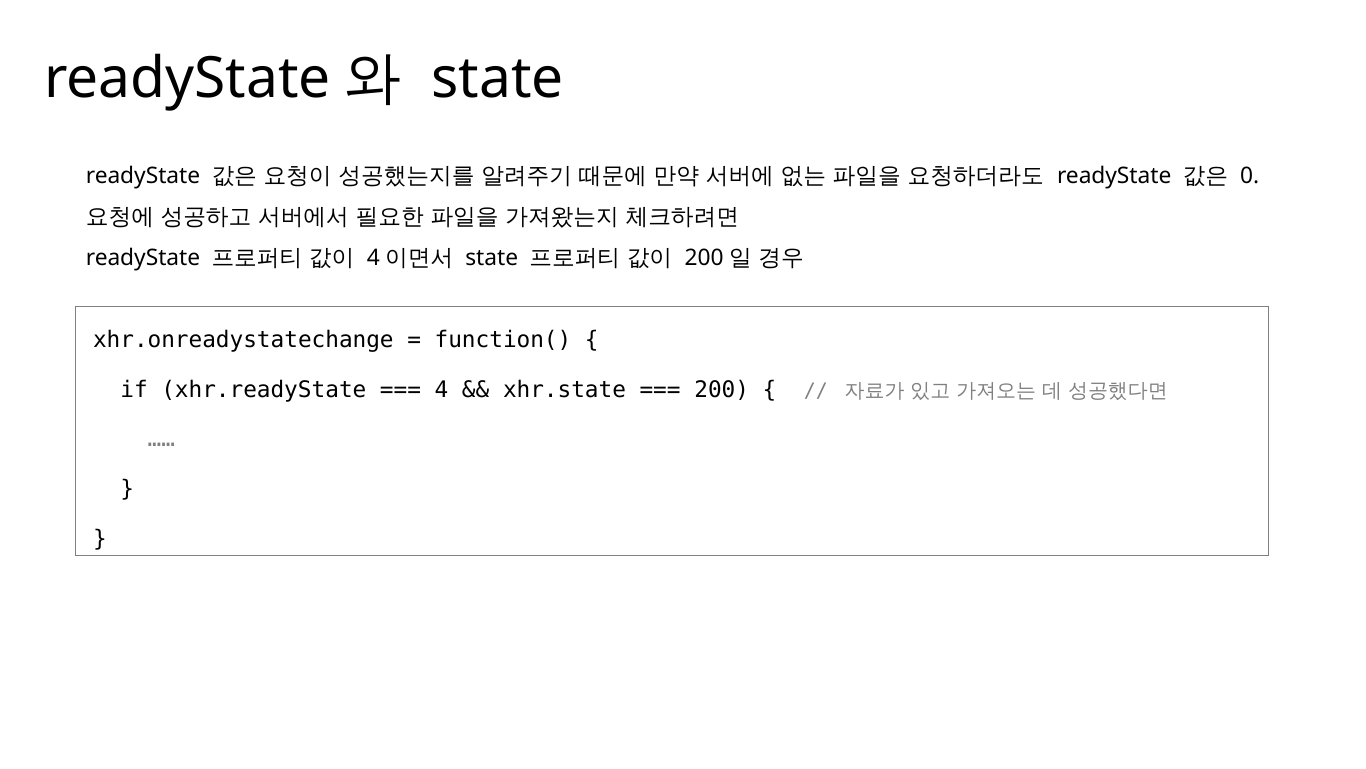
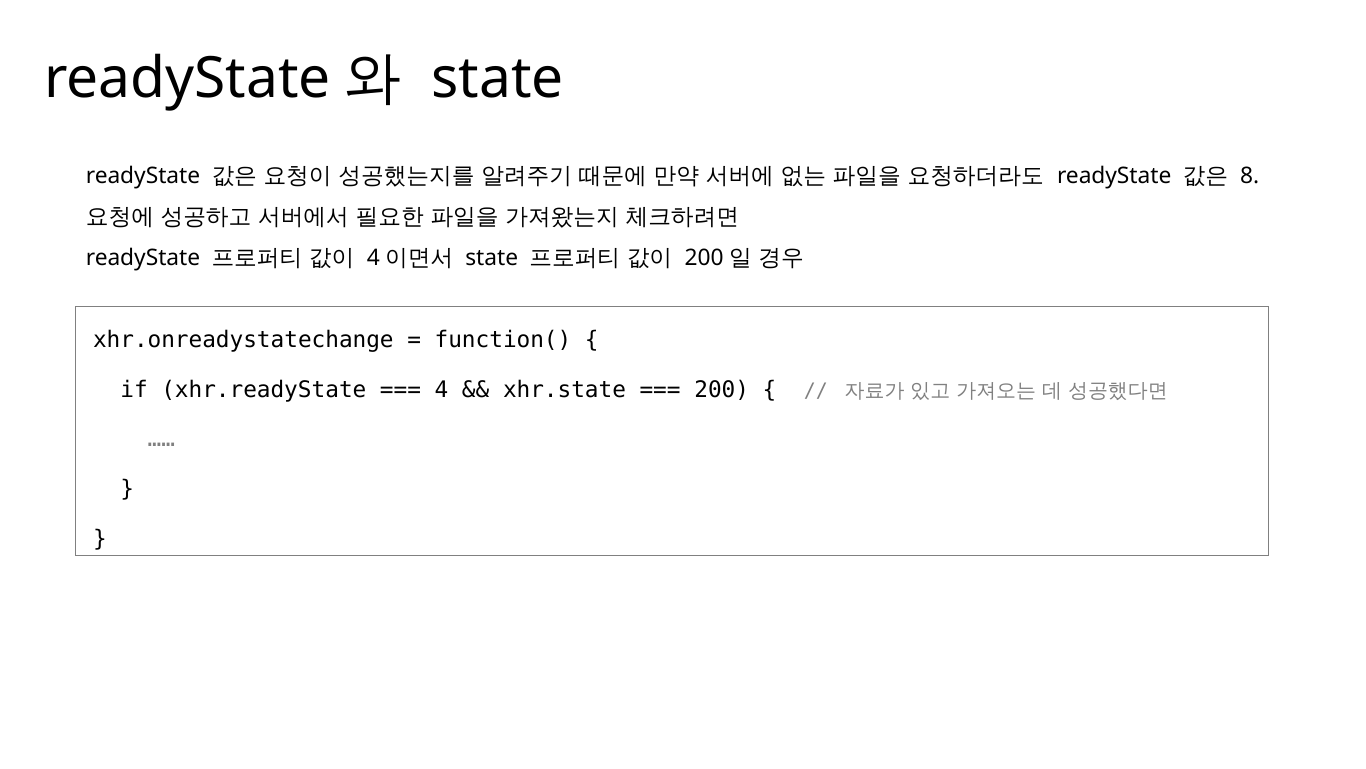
0: 0 -> 8 (1250, 176)
